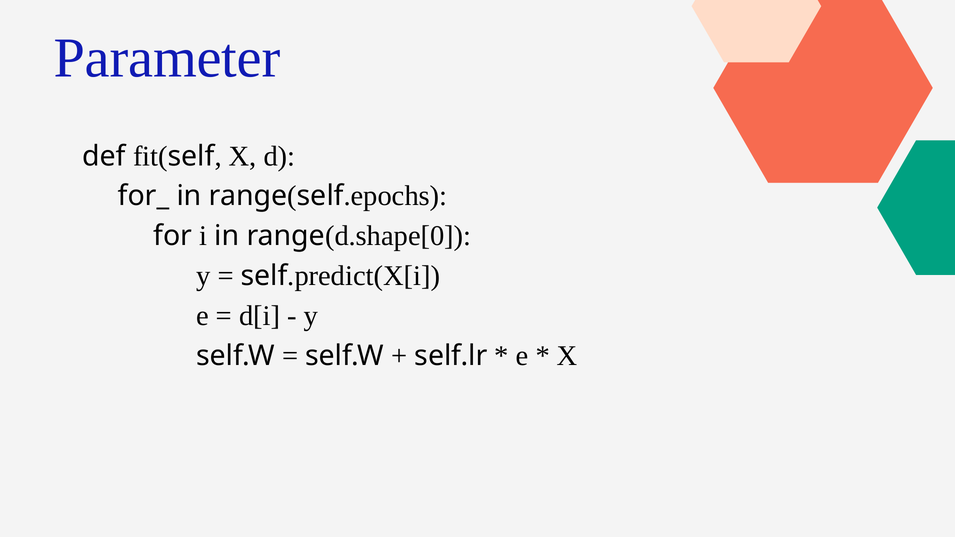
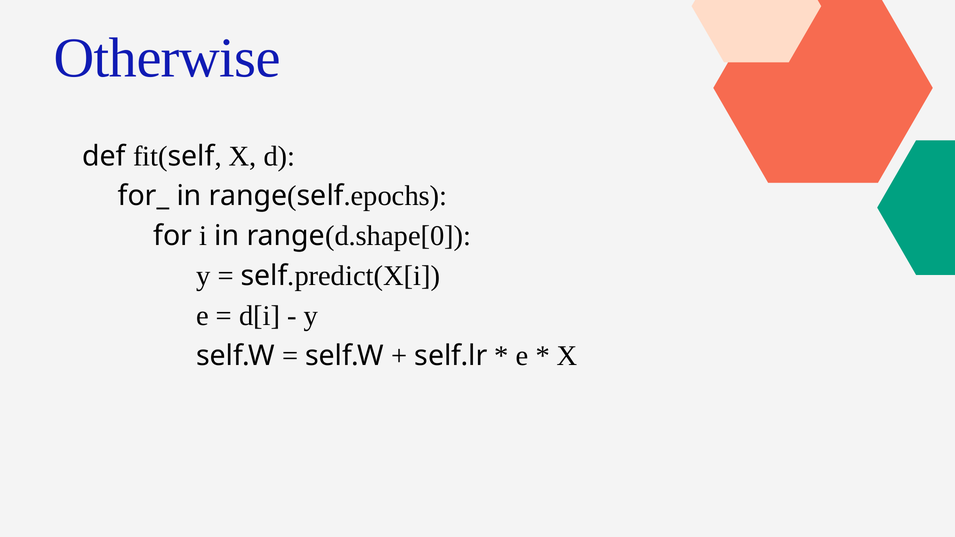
Parameter: Parameter -> Otherwise (167, 58)
